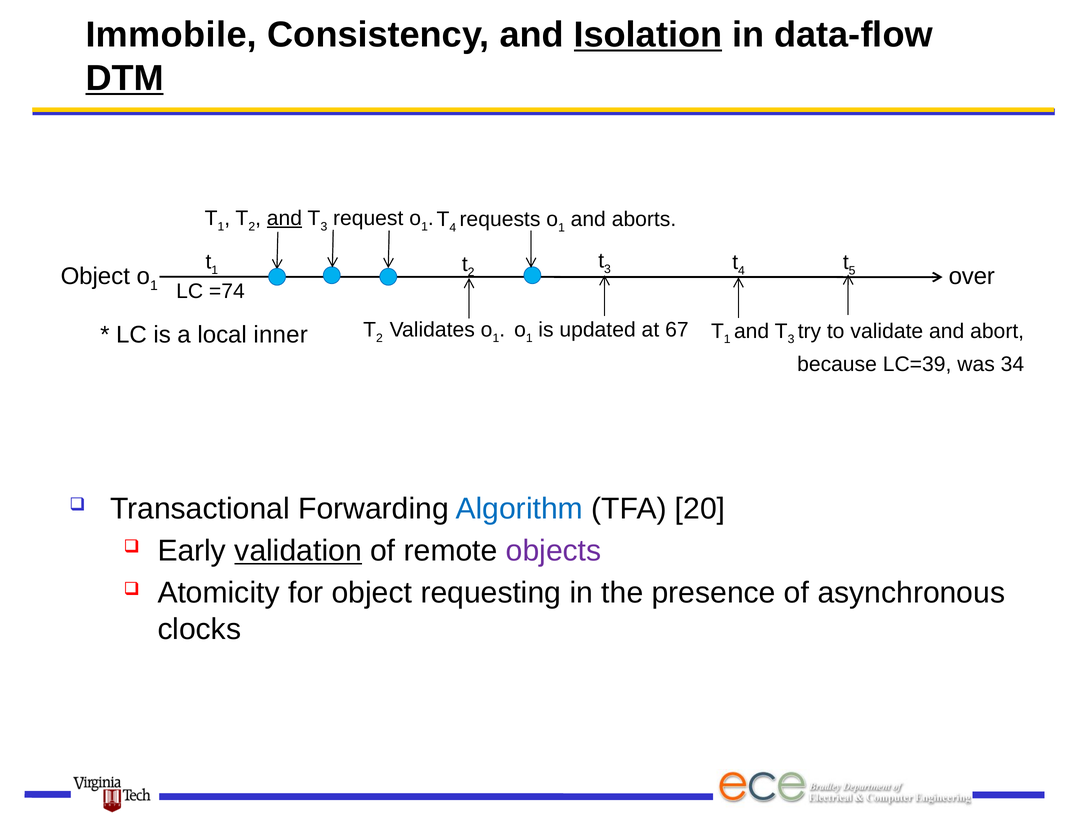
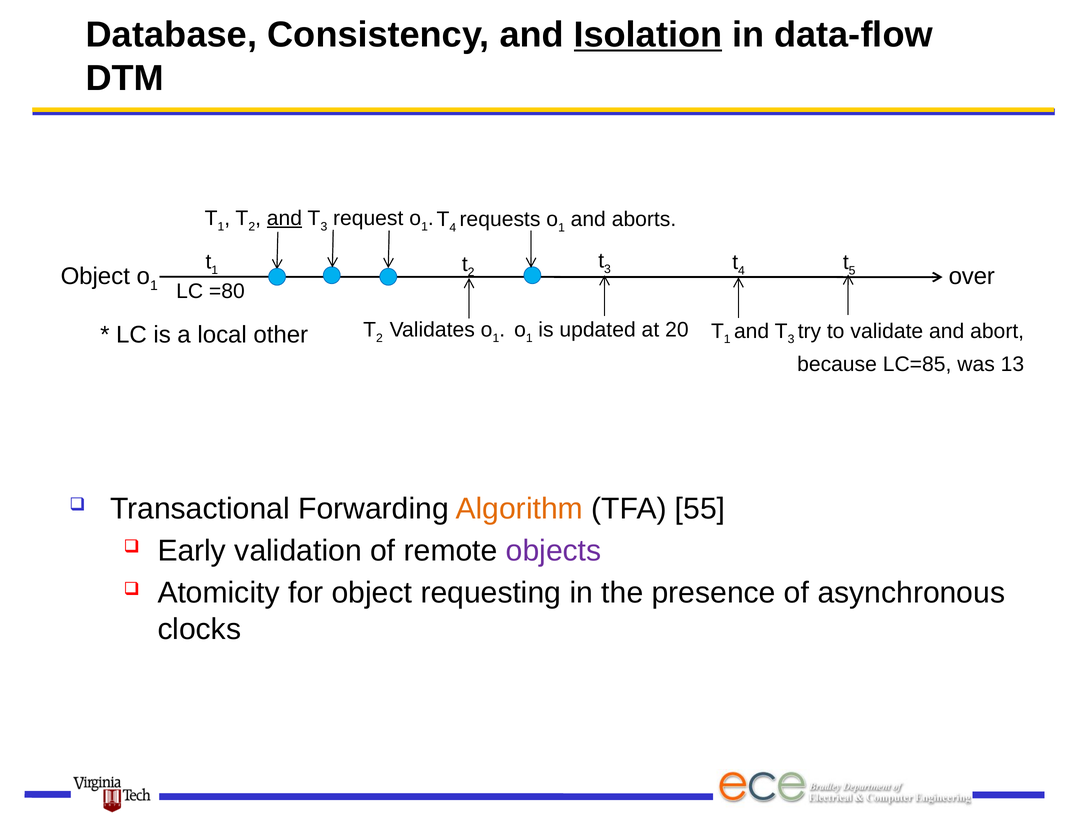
Immobile: Immobile -> Database (171, 35)
DTM underline: present -> none (125, 78)
=74: =74 -> =80 (227, 291)
67: 67 -> 20 (677, 330)
inner: inner -> other (281, 335)
LC=39: LC=39 -> LC=85 (917, 364)
34: 34 -> 13 (1012, 364)
Algorithm colour: blue -> orange (519, 509)
20: 20 -> 55 (700, 509)
validation underline: present -> none (298, 551)
